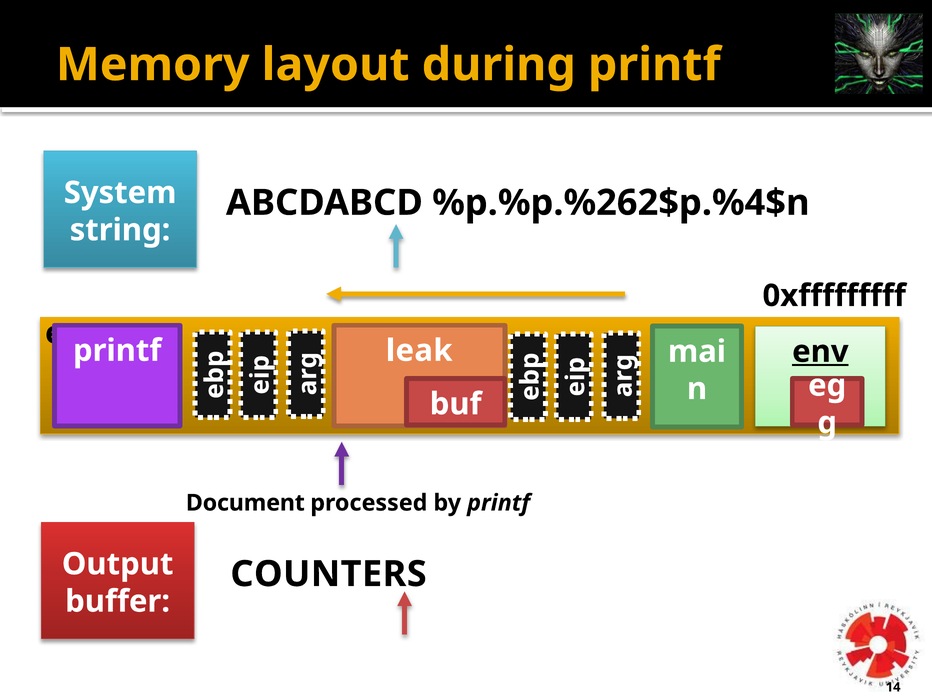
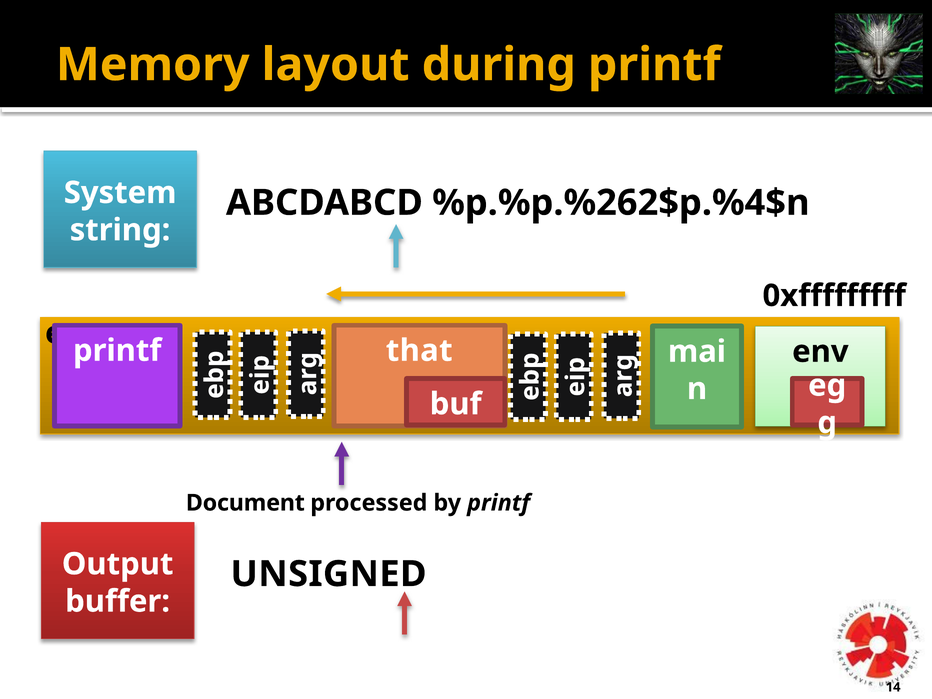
leak: leak -> that (419, 351)
env underline: present -> none (820, 352)
COUNTERS: COUNTERS -> UNSIGNED (329, 574)
